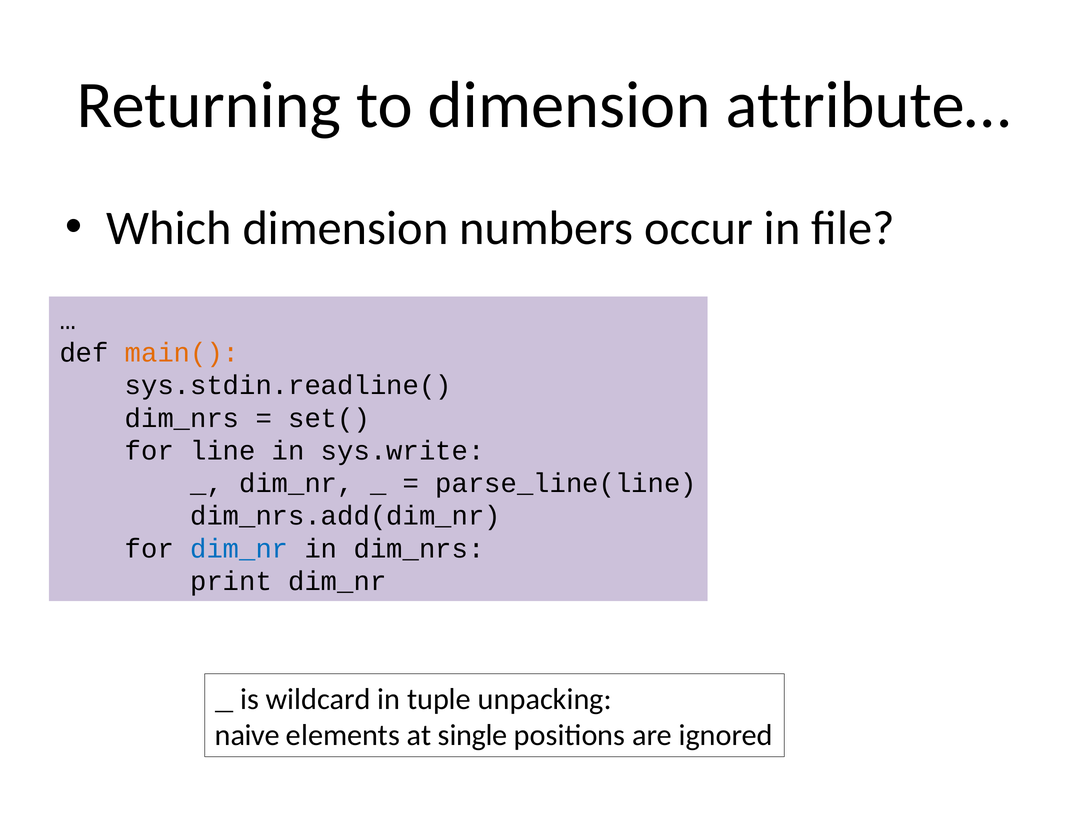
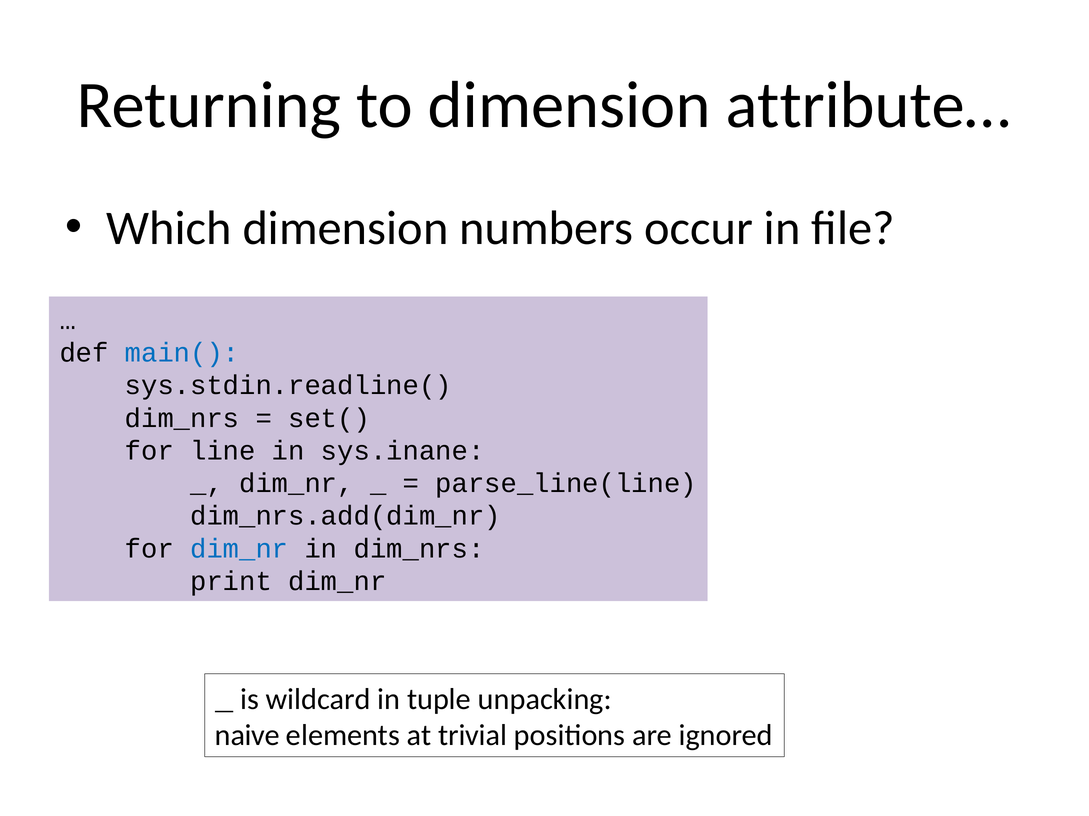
main( colour: orange -> blue (182, 353)
sys.write: sys.write -> sys.inane (403, 451)
single: single -> trivial (473, 736)
